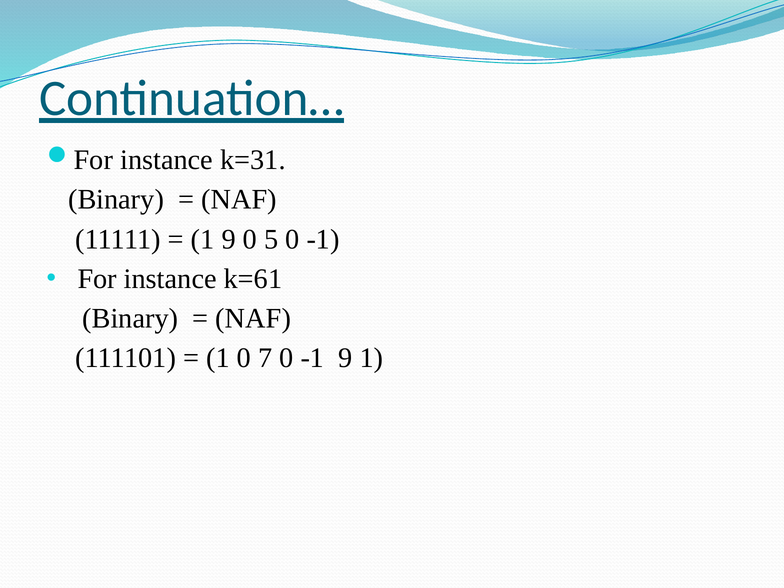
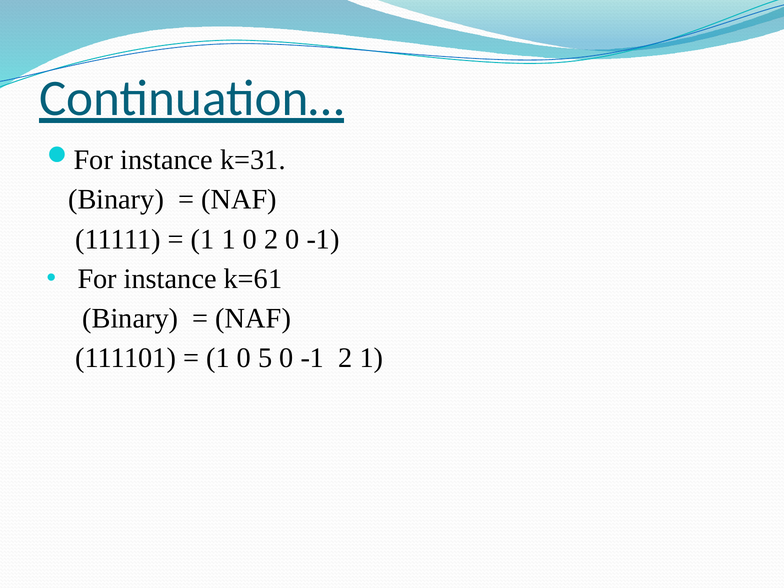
1 9: 9 -> 1 (229, 239)
0 5: 5 -> 2 (271, 239)
7: 7 -> 5 (265, 358)
-1 9: 9 -> 2 (345, 358)
